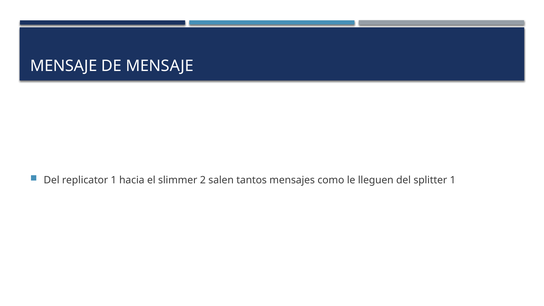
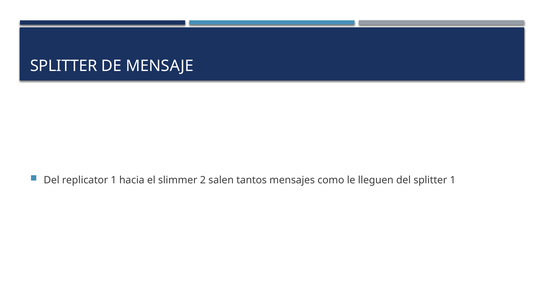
MENSAJE: MENSAJE -> SPLITTER (64, 66)
